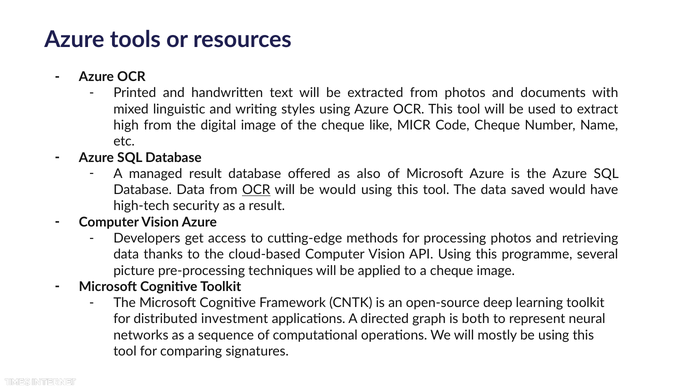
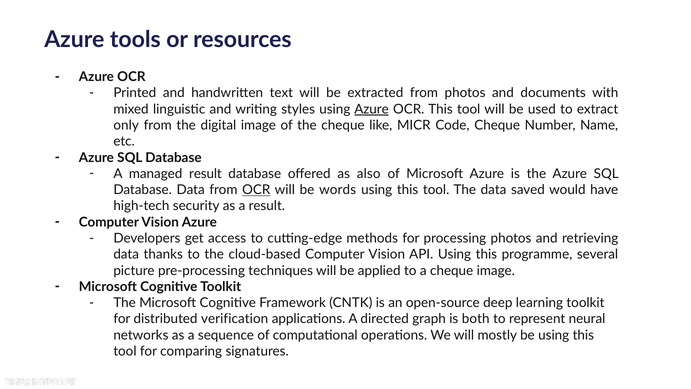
Azure underline: none -> present (372, 109)
high: high -> only (126, 125)
be would: would -> words (338, 190)
investment: investment -> verification (235, 319)
